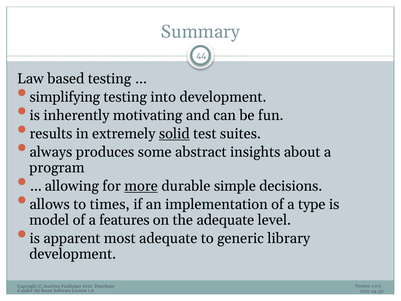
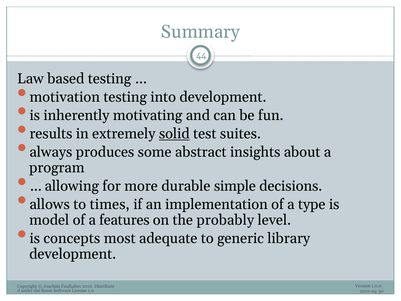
simplifying: simplifying -> motivation (65, 97)
more underline: present -> none (141, 186)
the adequate: adequate -> probably (225, 220)
apparent: apparent -> concepts (72, 238)
